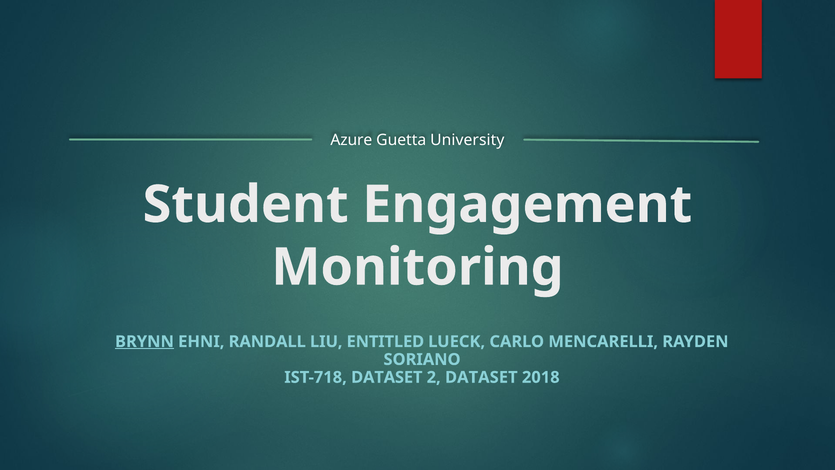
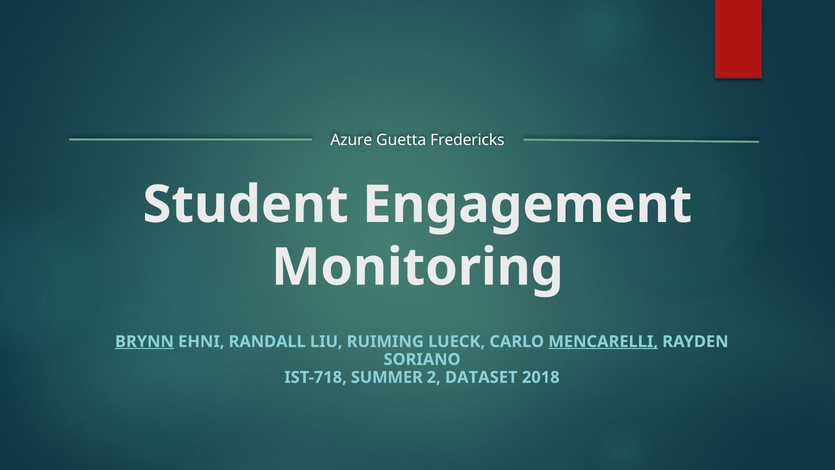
University: University -> Fredericks (467, 140)
ENTITLED: ENTITLED -> RUIMING (385, 341)
MENCARELLI underline: none -> present (603, 341)
IST-718 DATASET: DATASET -> SUMMER (387, 377)
